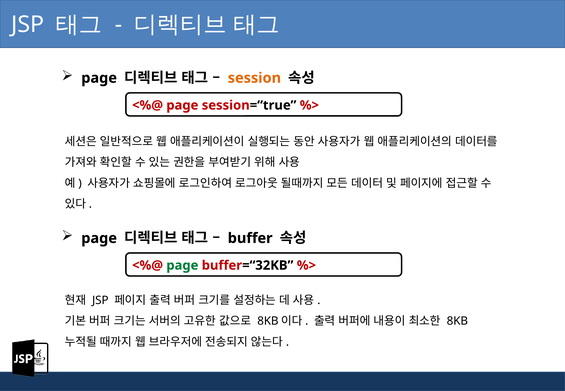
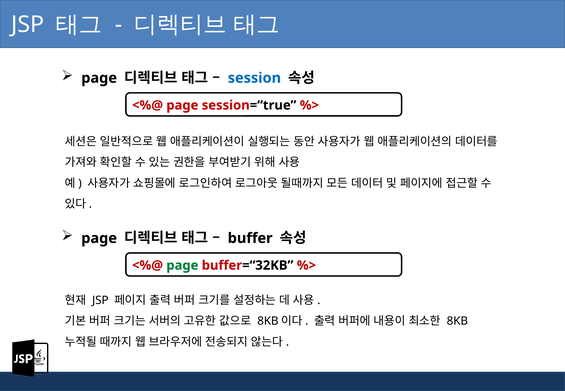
session colour: orange -> blue (254, 78)
